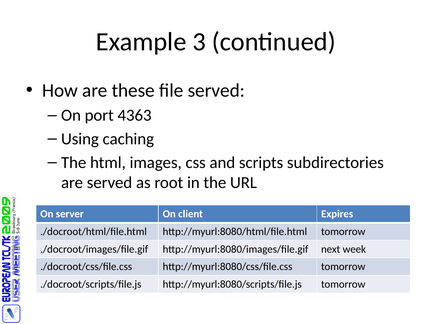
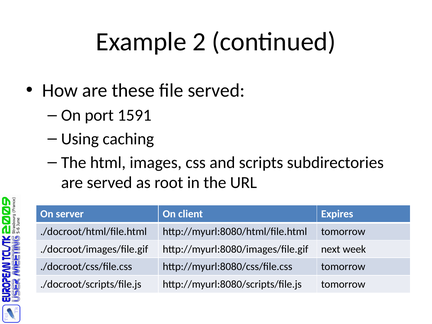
3: 3 -> 2 (199, 42)
4363: 4363 -> 1591 (135, 115)
